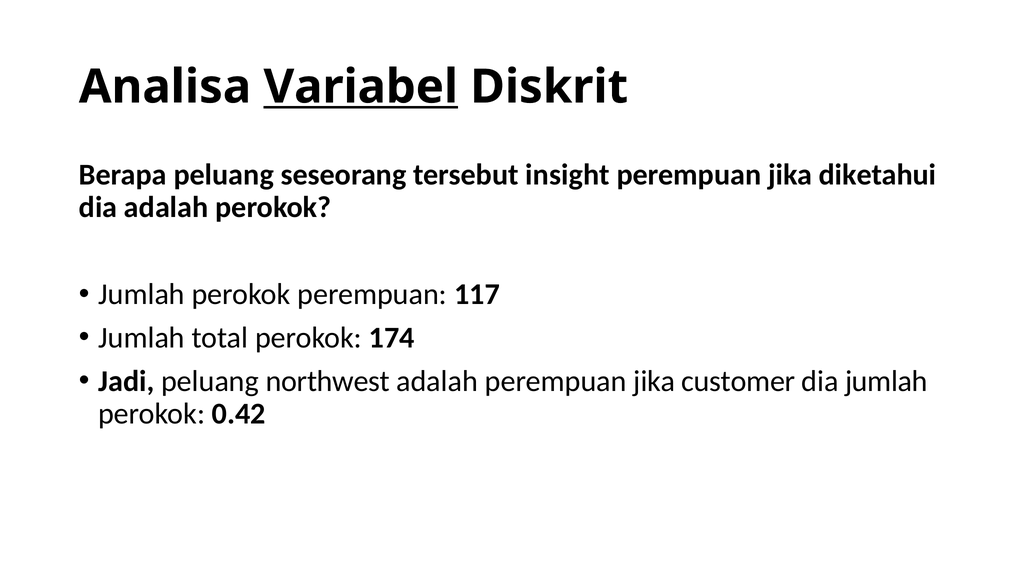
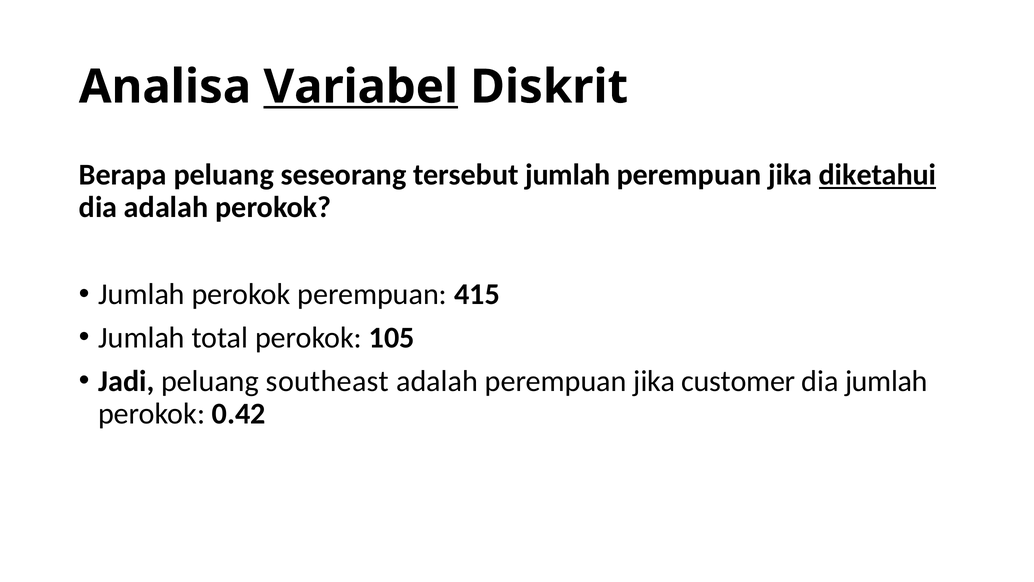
tersebut insight: insight -> jumlah (568, 175)
diketahui underline: none -> present (877, 175)
117: 117 -> 415 (477, 294)
174: 174 -> 105 (392, 337)
northwest: northwest -> southeast (327, 381)
